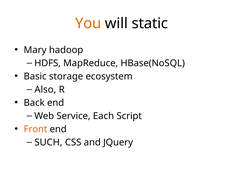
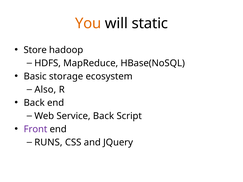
Mary: Mary -> Store (35, 50)
Service Each: Each -> Back (103, 116)
Front colour: orange -> purple (35, 129)
SUCH: SUCH -> RUNS (48, 143)
